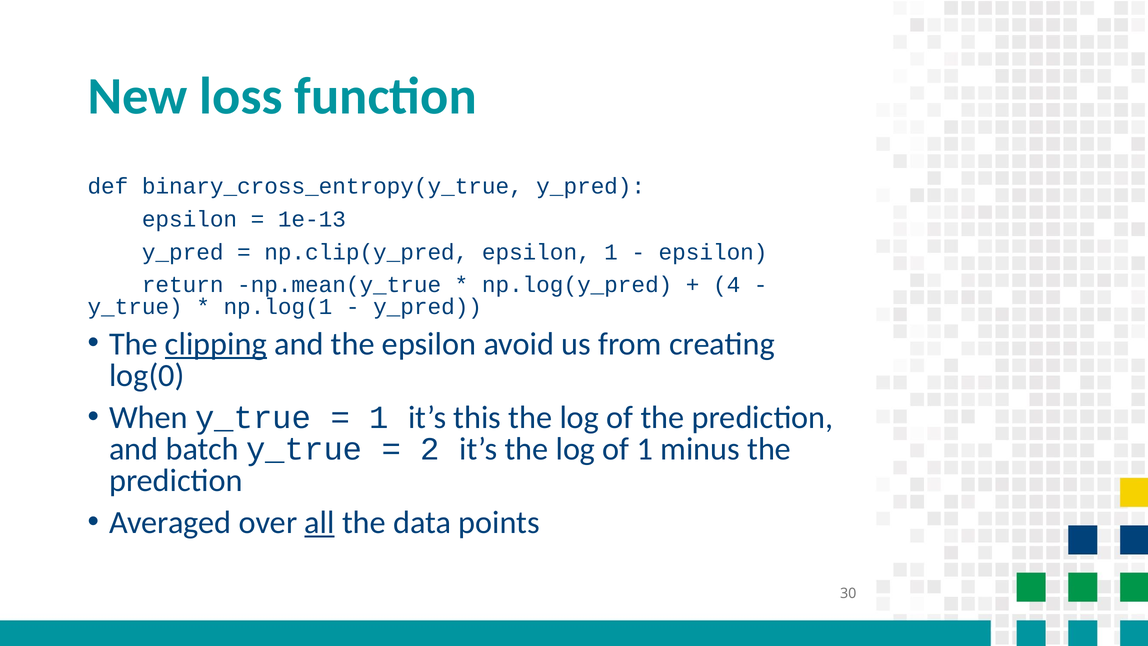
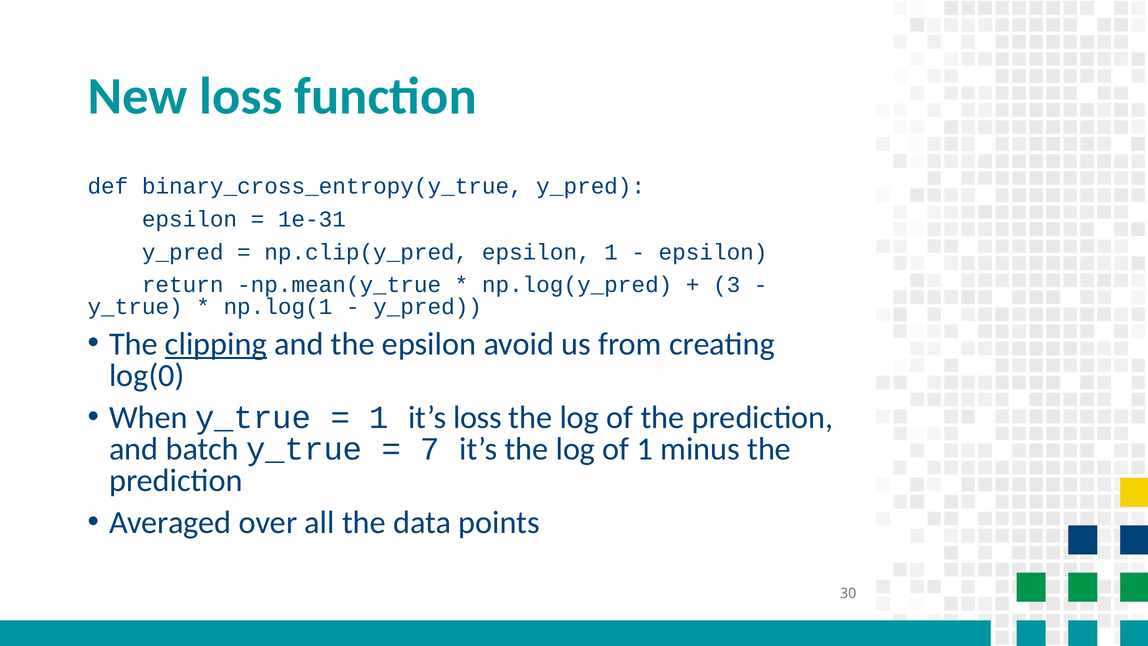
1e-13: 1e-13 -> 1e-31 (312, 219)
4: 4 -> 3 (727, 285)
it’s this: this -> loss (477, 418)
2: 2 -> 7 (430, 449)
all underline: present -> none (320, 523)
